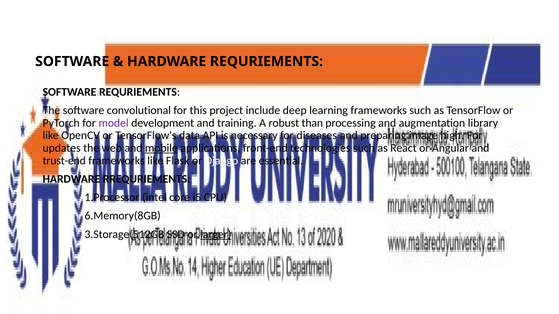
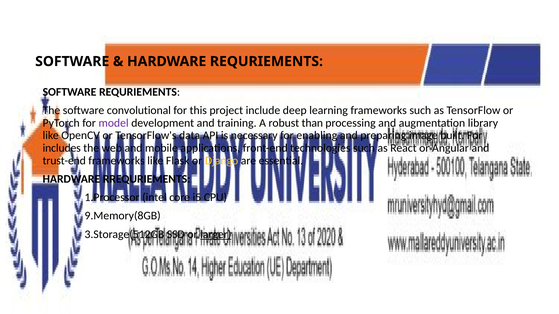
diseases: diseases -> enabling (317, 136)
high: high -> built (452, 136)
updates: updates -> includes (62, 148)
mobile underline: present -> none (161, 148)
Django colour: white -> yellow (222, 161)
6.Memory(8GB: 6.Memory(8GB -> 9.Memory(8GB (123, 216)
